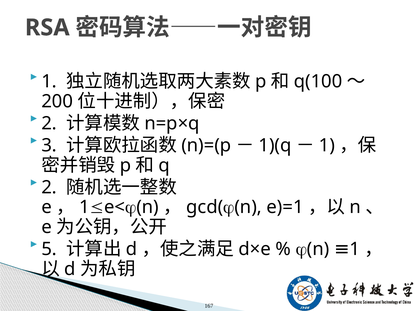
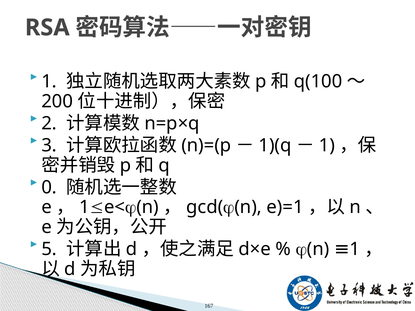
2: 2 -> 0 (49, 187)
